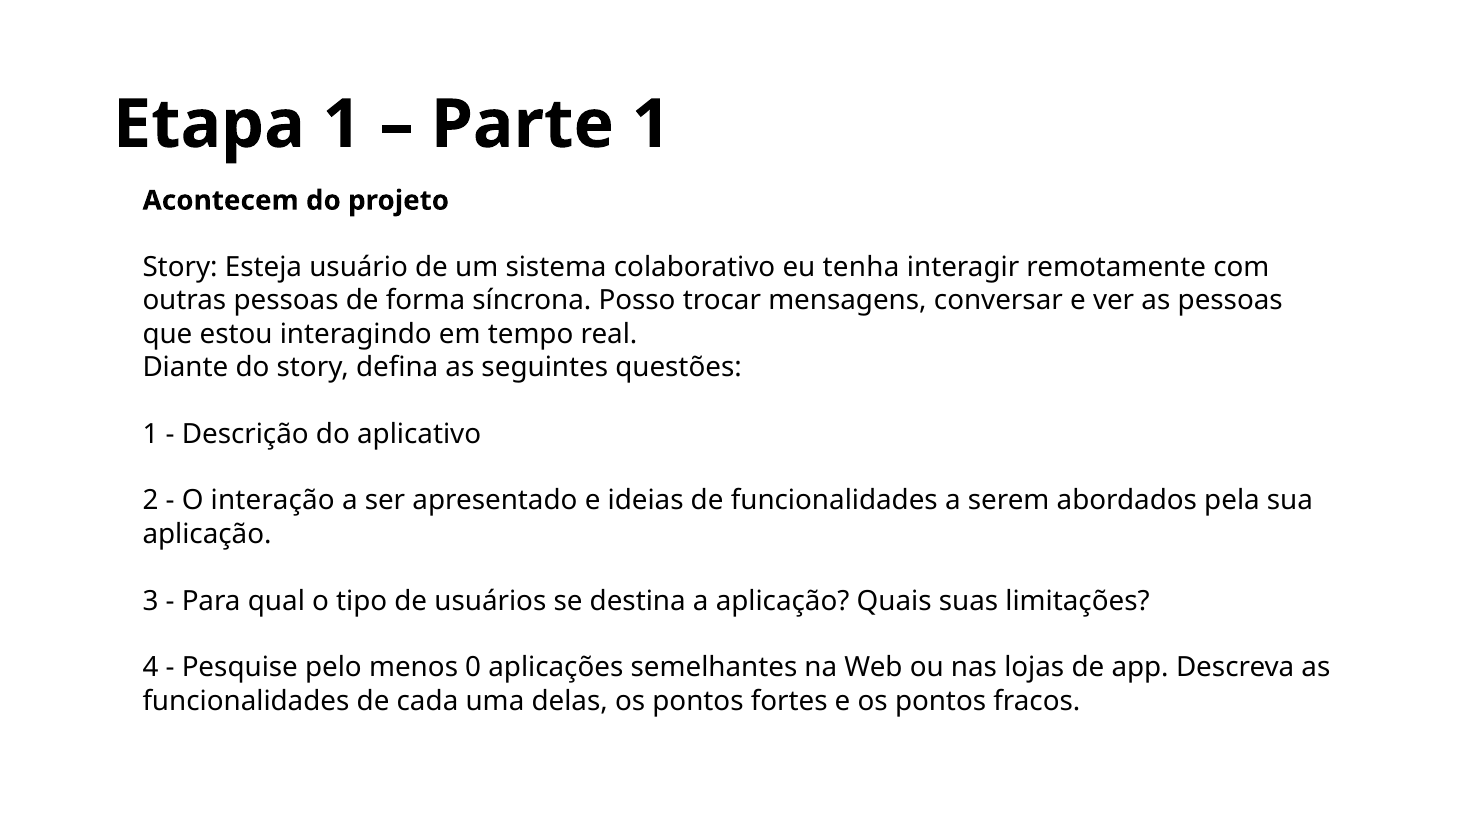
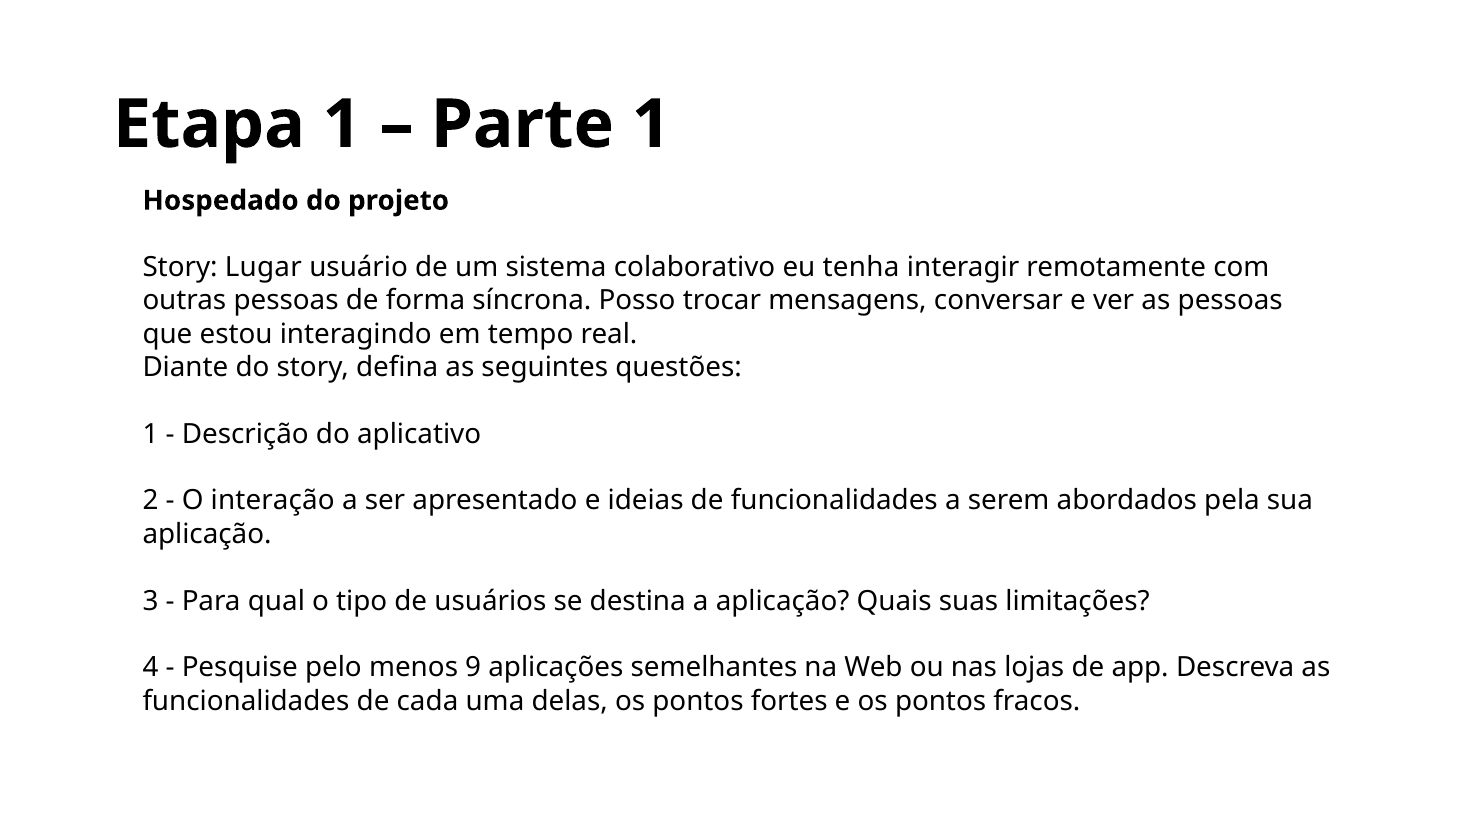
Acontecem: Acontecem -> Hospedado (221, 201)
Esteja: Esteja -> Lugar (263, 267)
0: 0 -> 9 (473, 668)
